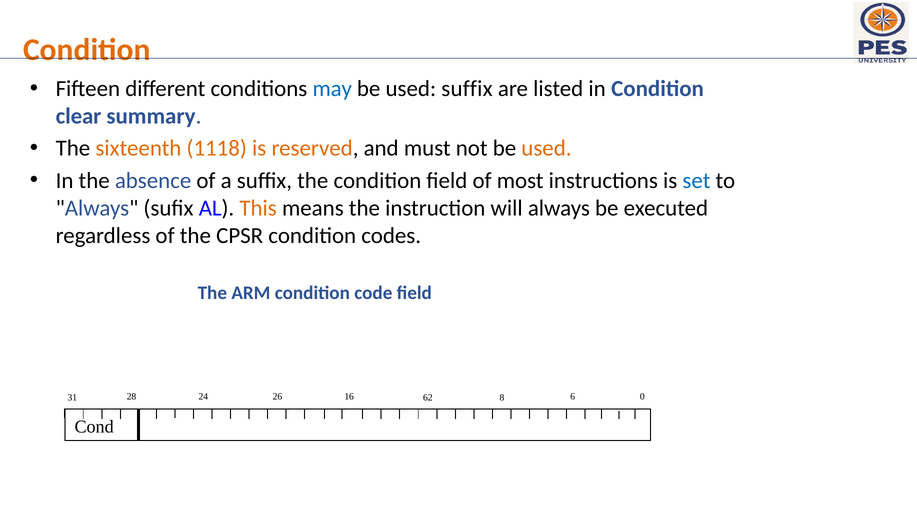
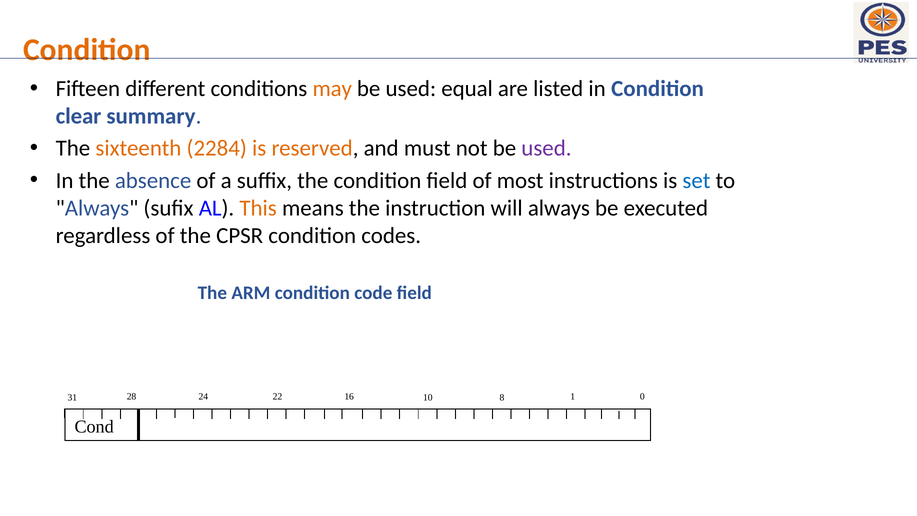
may colour: blue -> orange (332, 89)
used suffix: suffix -> equal (467, 89)
1118: 1118 -> 2284 (217, 148)
used colour: orange -> purple (546, 148)
26: 26 -> 22 (277, 397)
62: 62 -> 10 (428, 398)
6: 6 -> 1 (573, 397)
